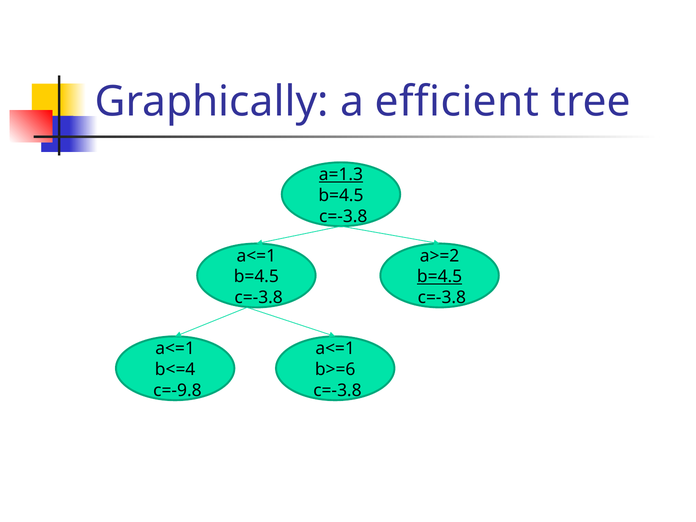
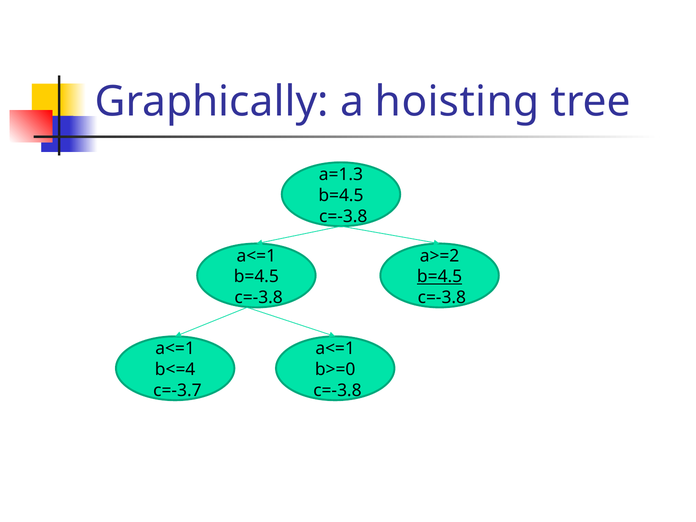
efficient: efficient -> hoisting (457, 102)
a=1.3 underline: present -> none (341, 175)
b>=6: b>=6 -> b>=0 (335, 369)
c=-9.8: c=-9.8 -> c=-3.7 (177, 390)
